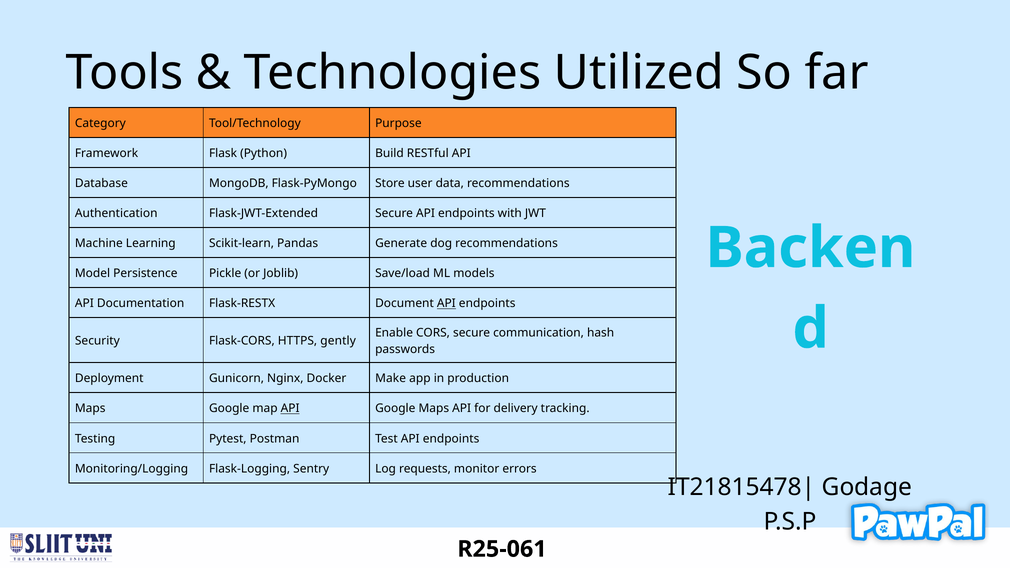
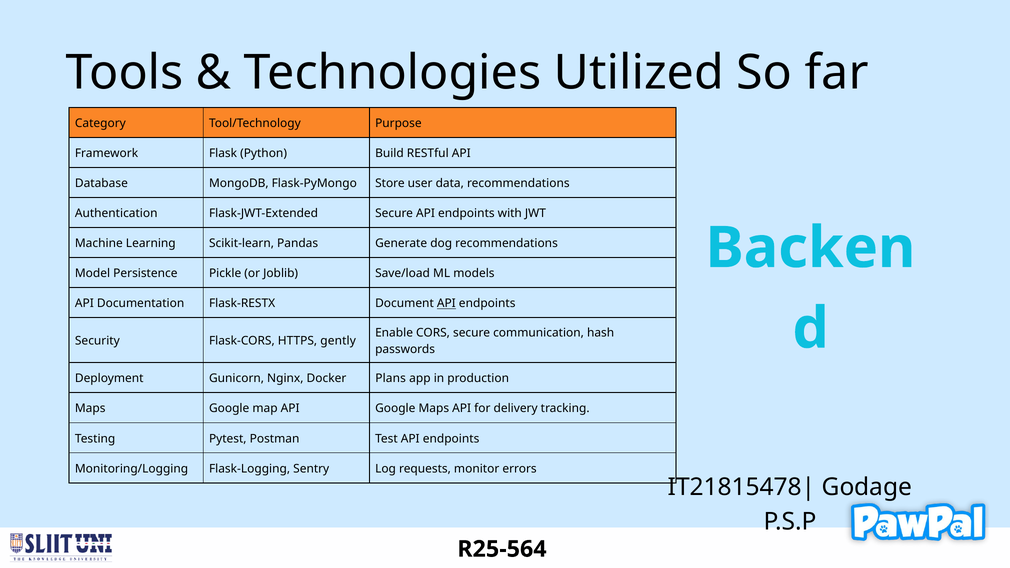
Make: Make -> Plans (391, 379)
API underline: present -> none (290, 409)
R25-061: R25-061 -> R25-564 (502, 549)
